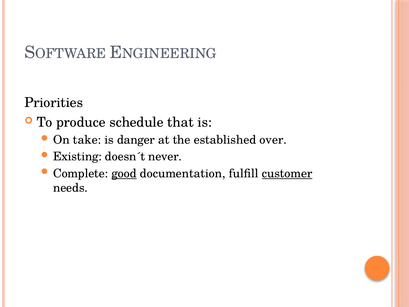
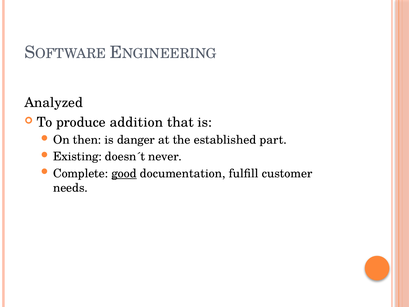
Priorities: Priorities -> Analyzed (54, 102)
schedule: schedule -> addition (136, 122)
take: take -> then (87, 140)
over: over -> part (273, 140)
customer underline: present -> none (287, 173)
